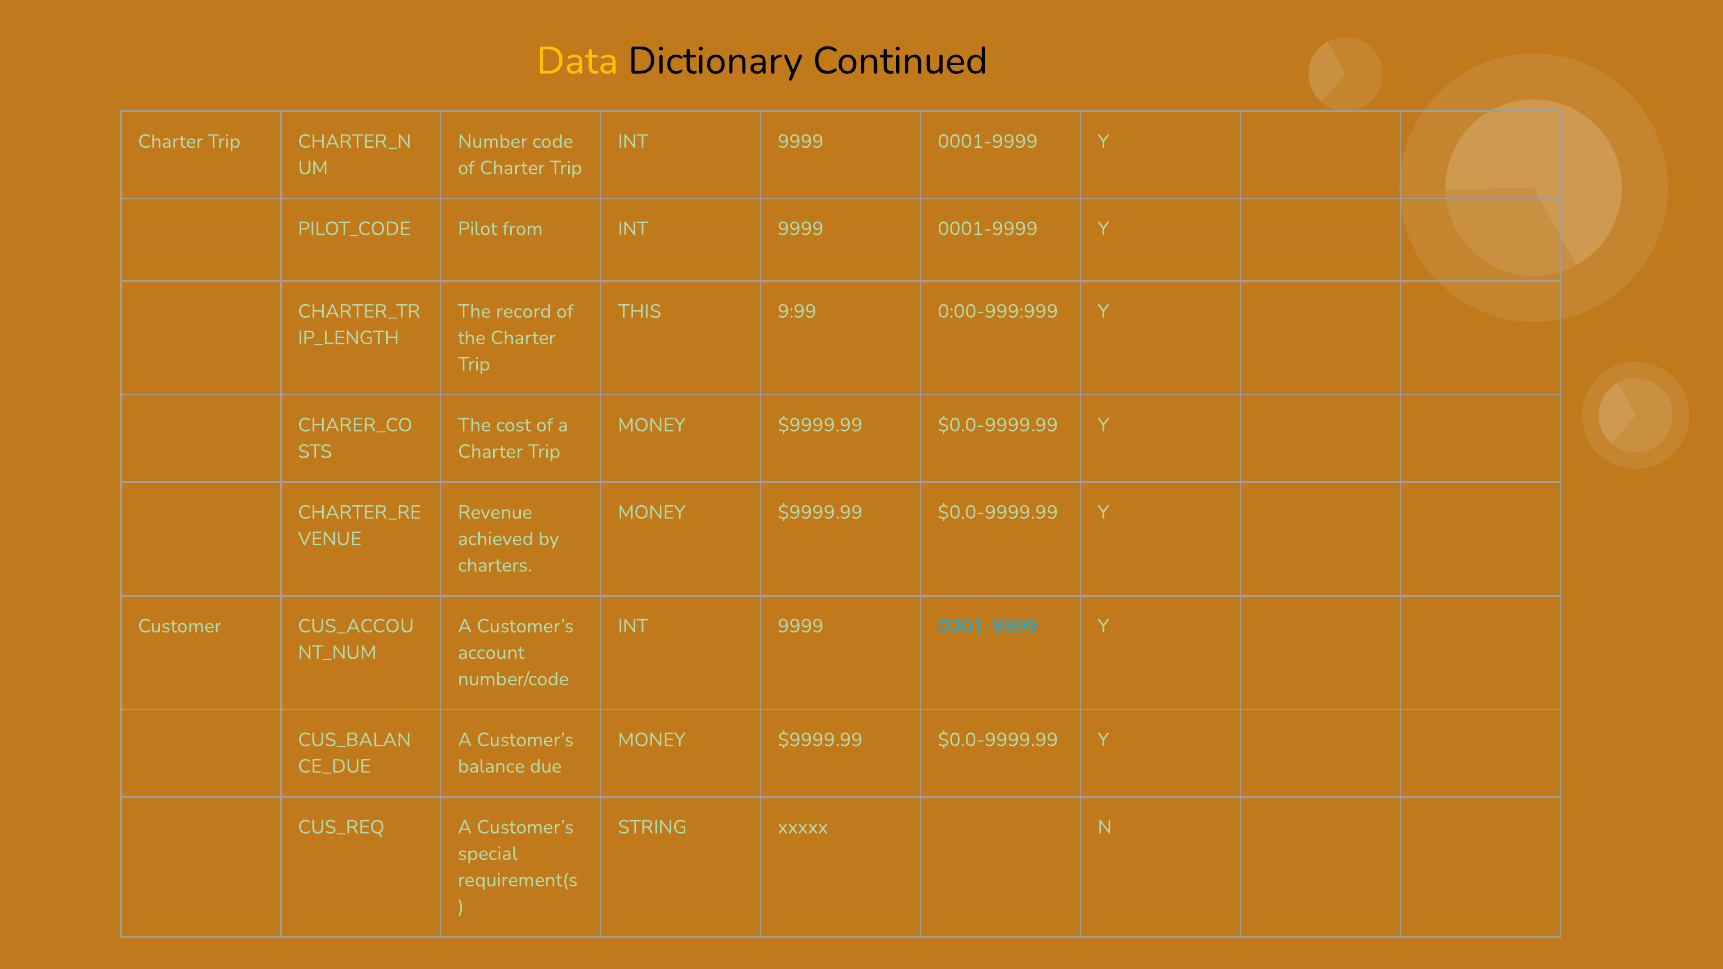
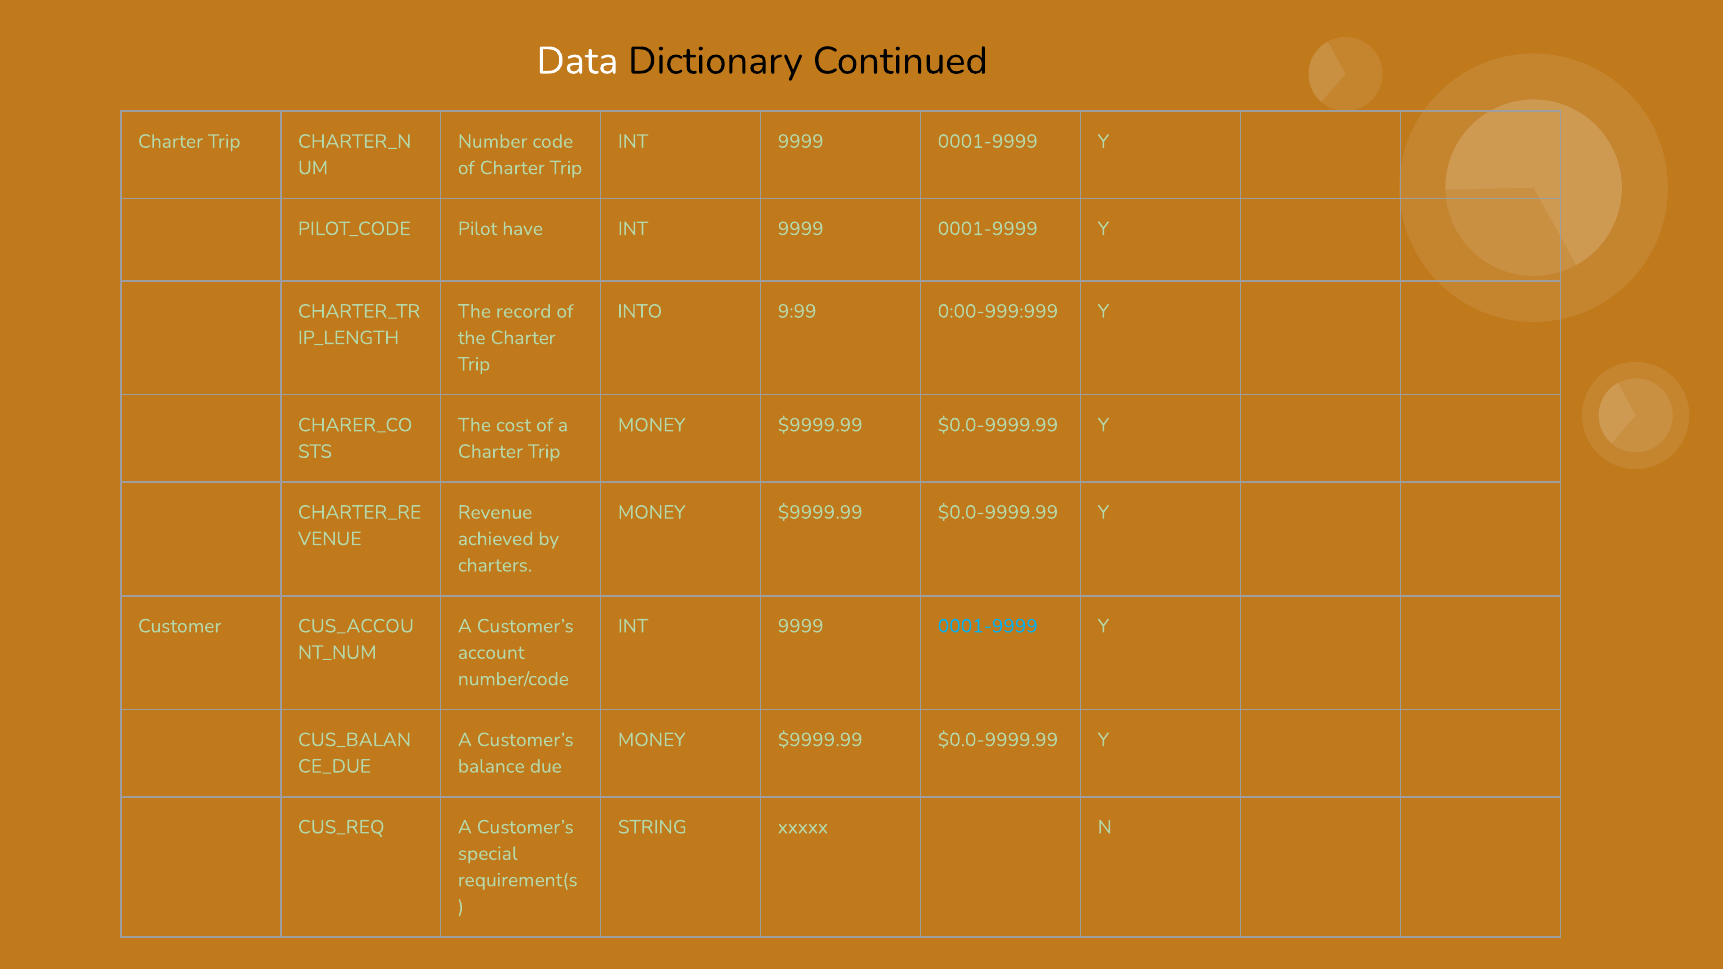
Data colour: yellow -> white (577, 61)
from: from -> have (523, 229)
THIS: THIS -> INTO (640, 311)
